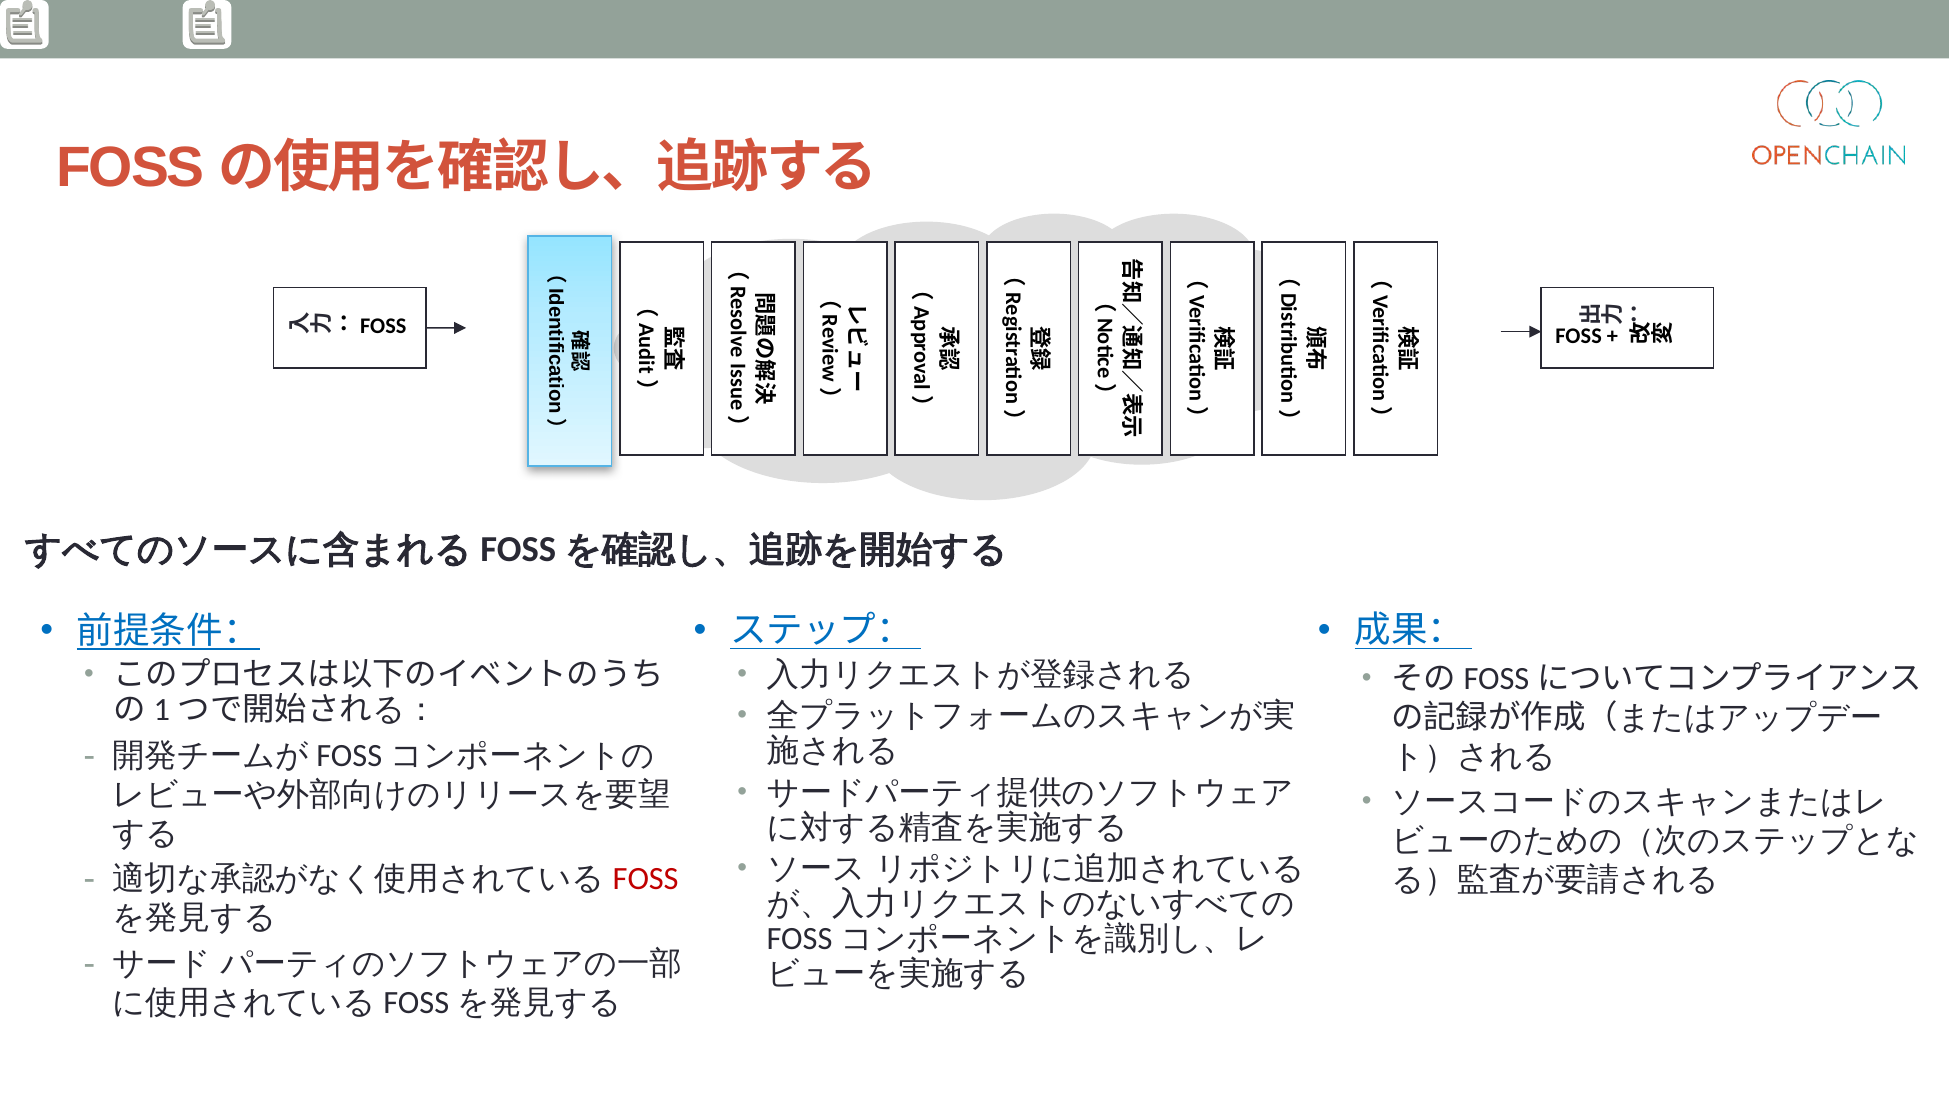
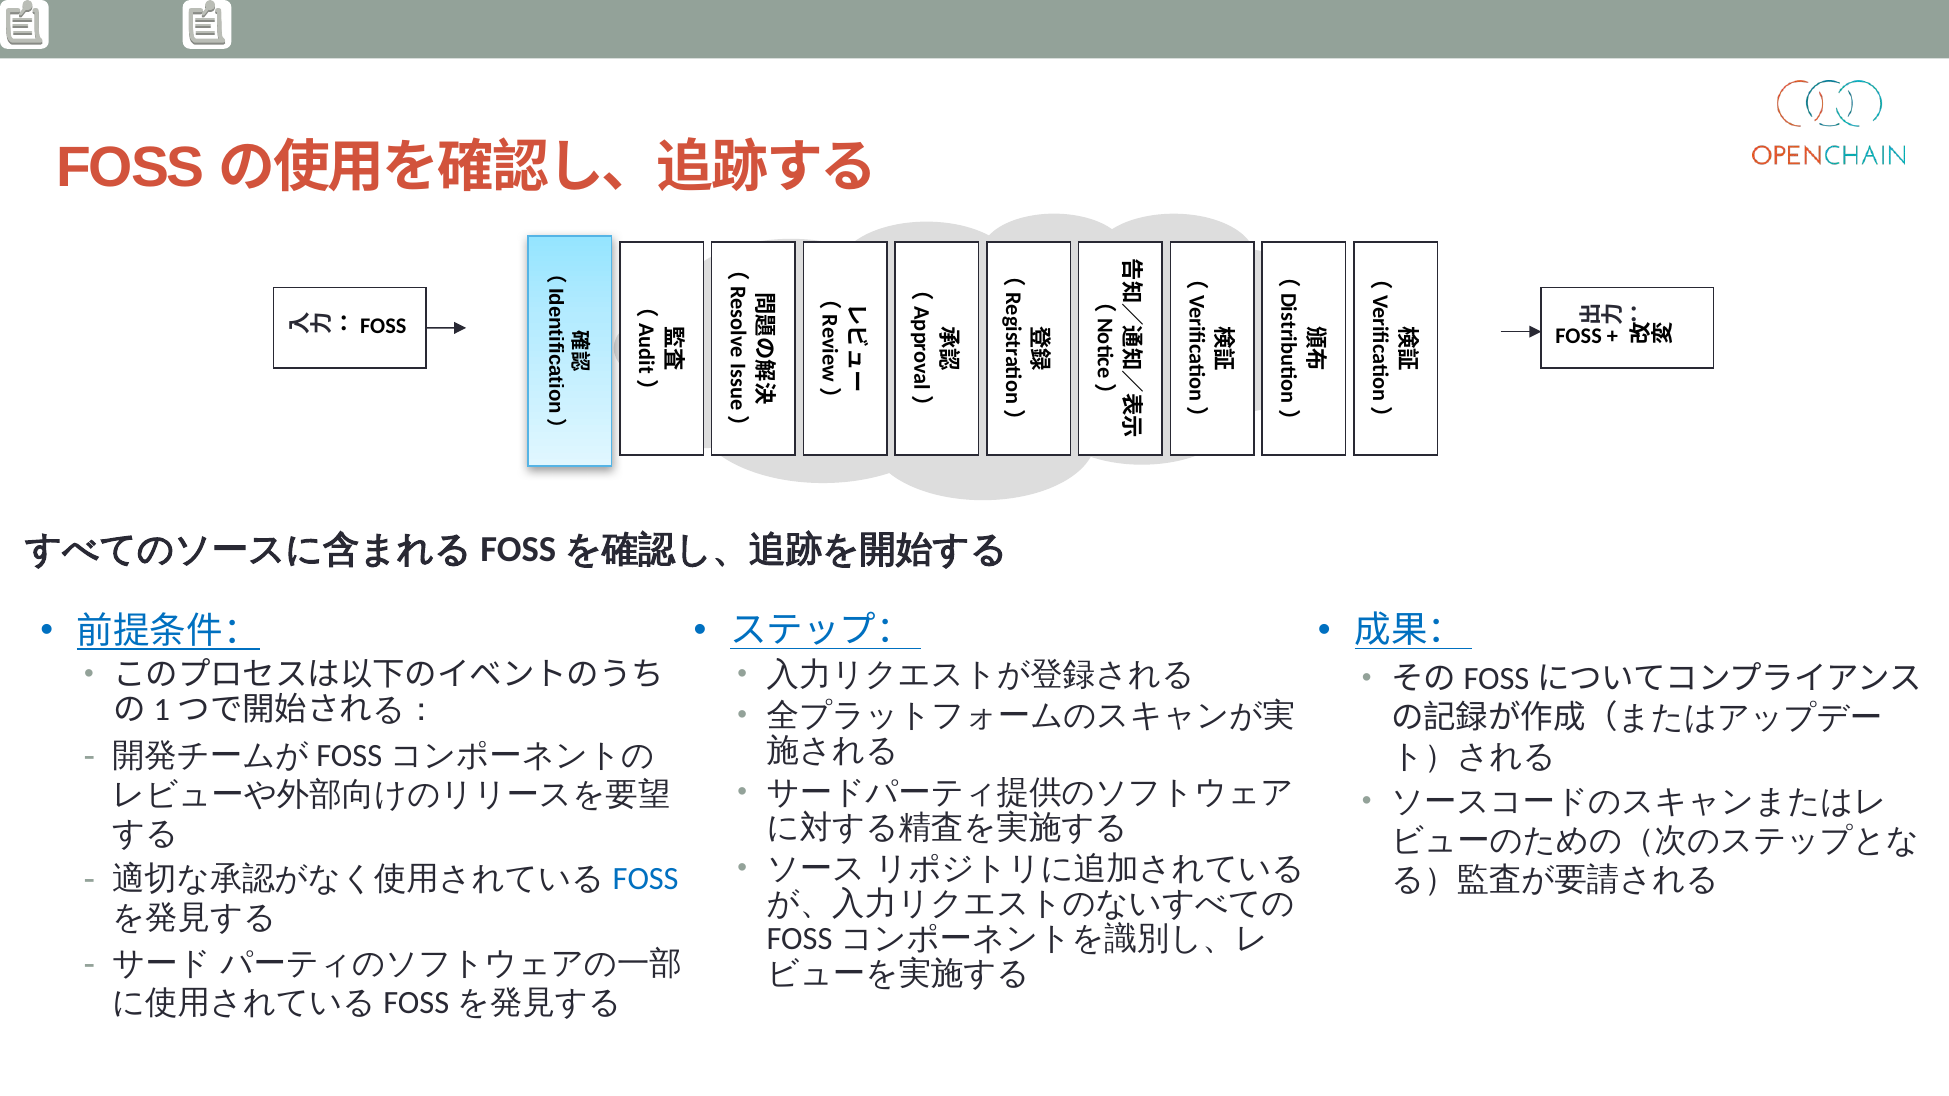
FOSS colour: red -> blue (646, 879)
